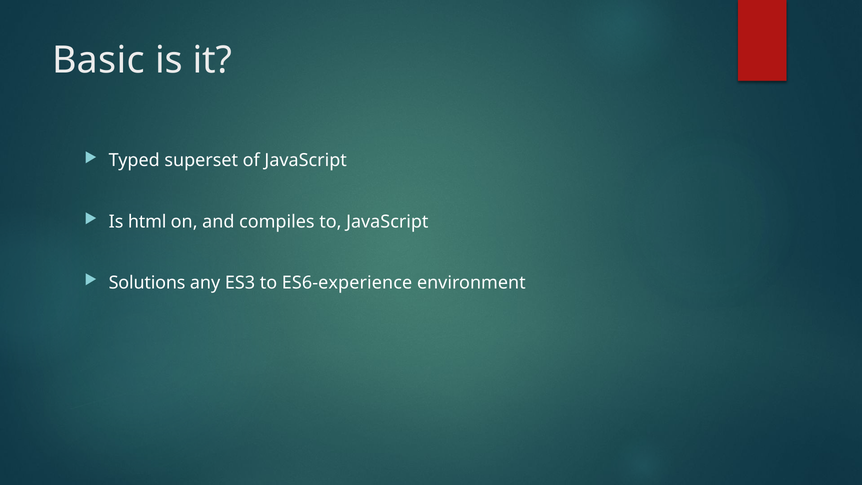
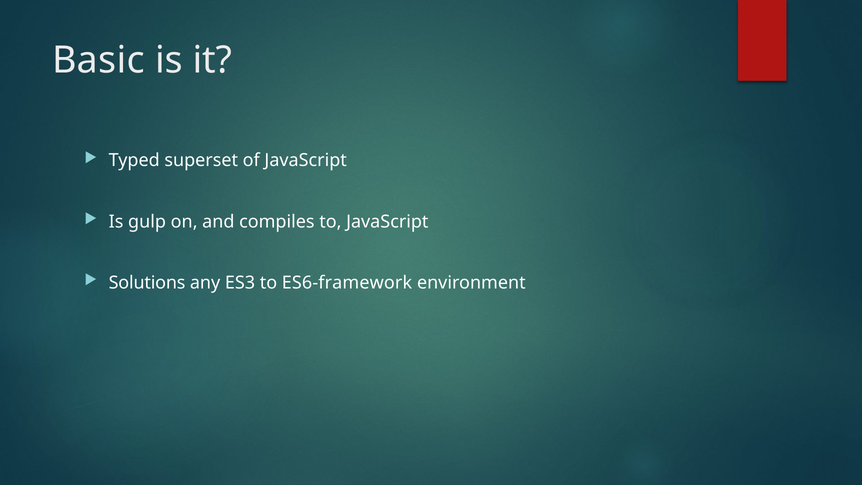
html: html -> gulp (147, 222)
ES6-experience: ES6-experience -> ES6-framework (347, 283)
